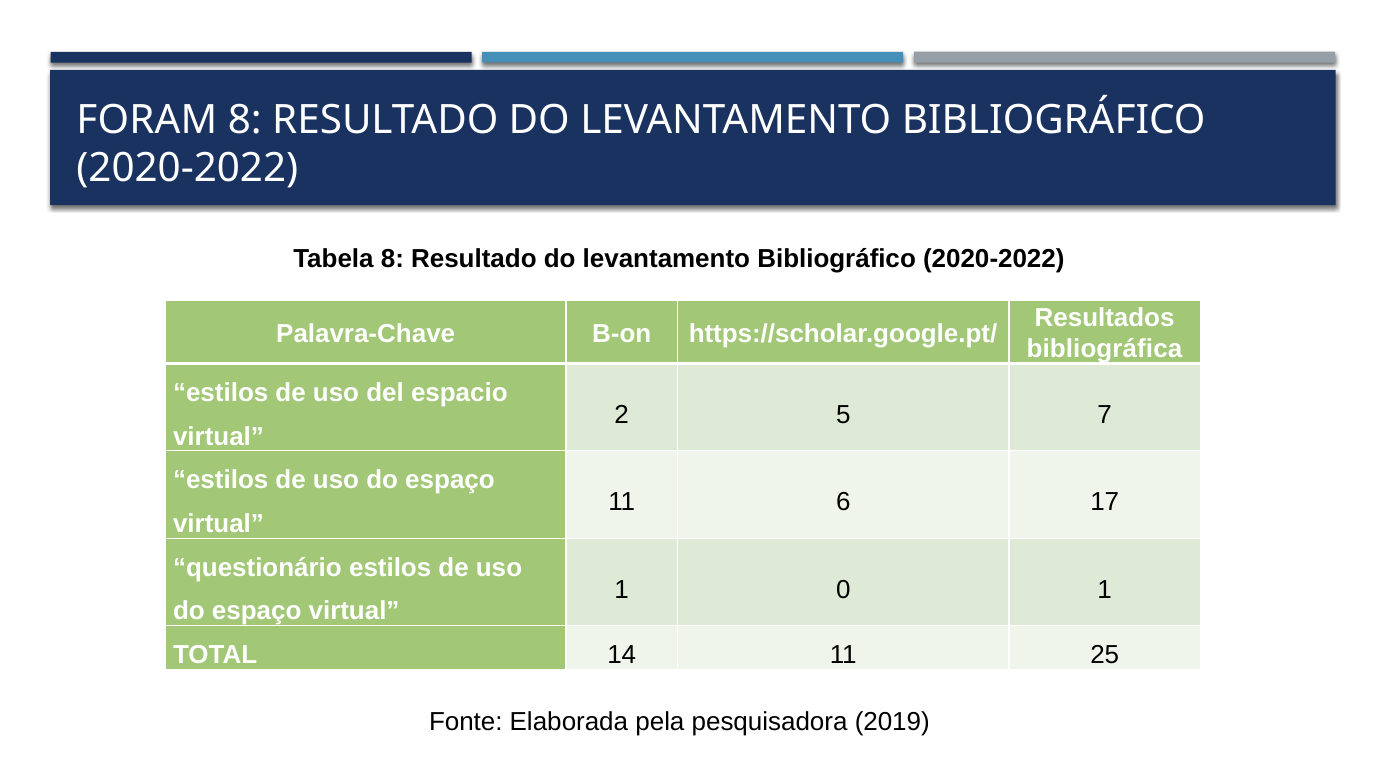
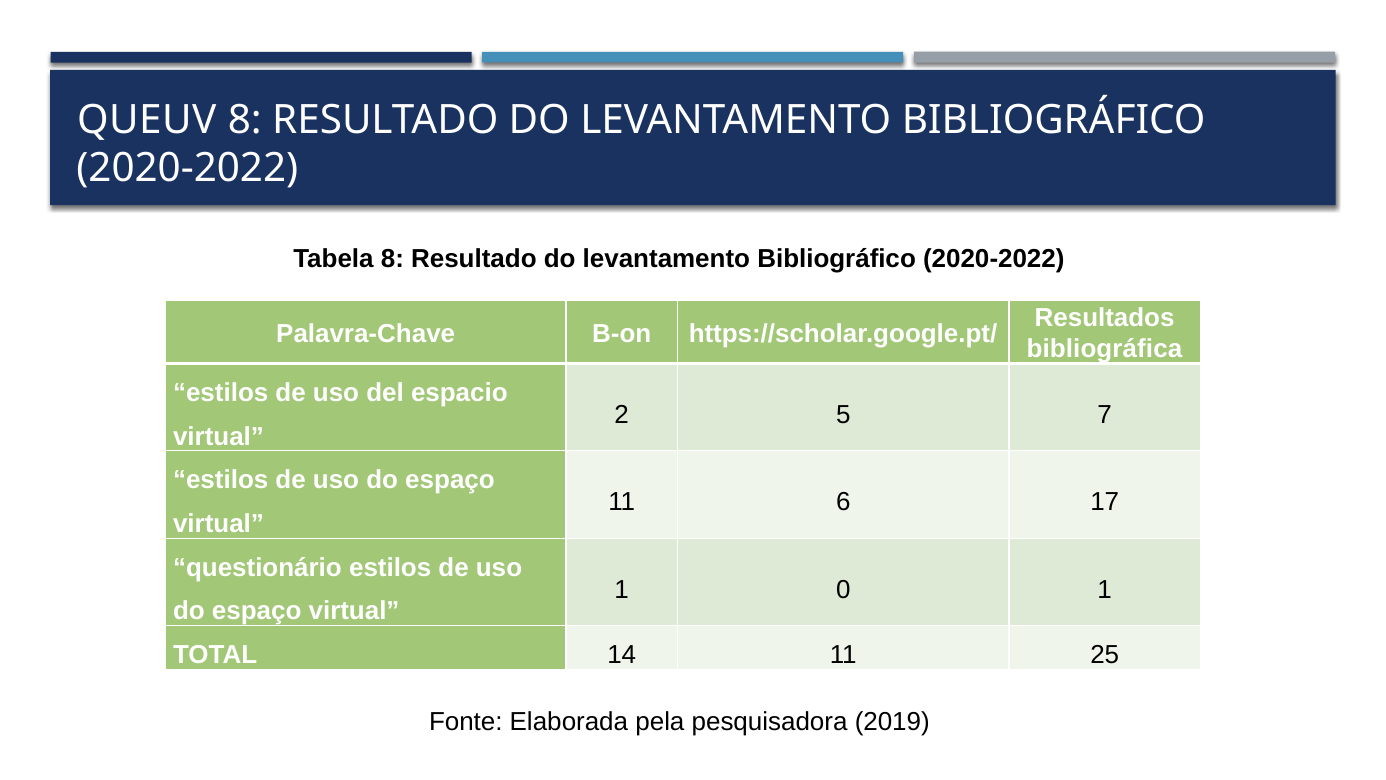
FORAM: FORAM -> QUEUV (147, 120)
